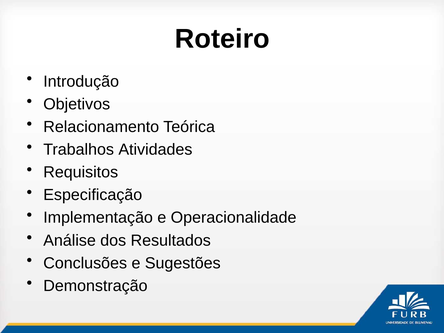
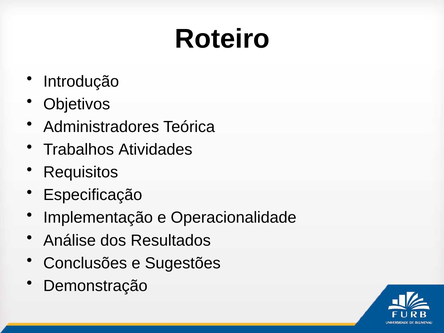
Relacionamento: Relacionamento -> Administradores (101, 127)
